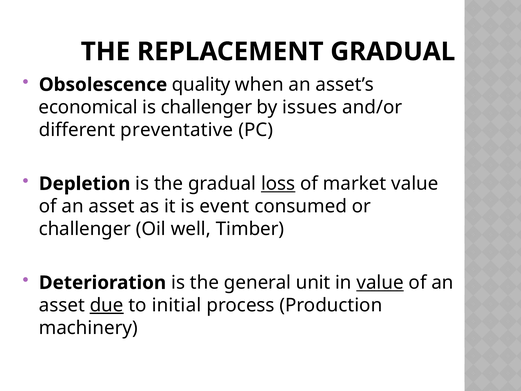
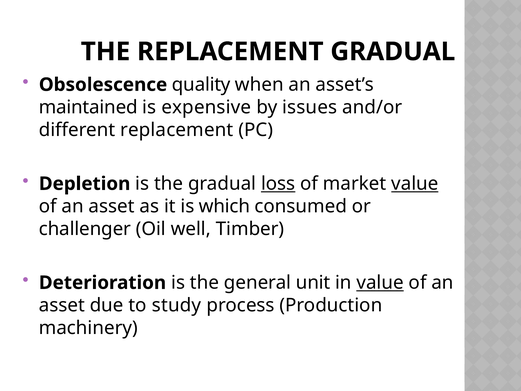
economical: economical -> maintained (88, 107)
is challenger: challenger -> expensive (206, 107)
different preventative: preventative -> replacement (177, 130)
value underline: none -> present (415, 184)
event: event -> which (225, 206)
due underline: present -> none (107, 305)
initial: initial -> study (177, 305)
